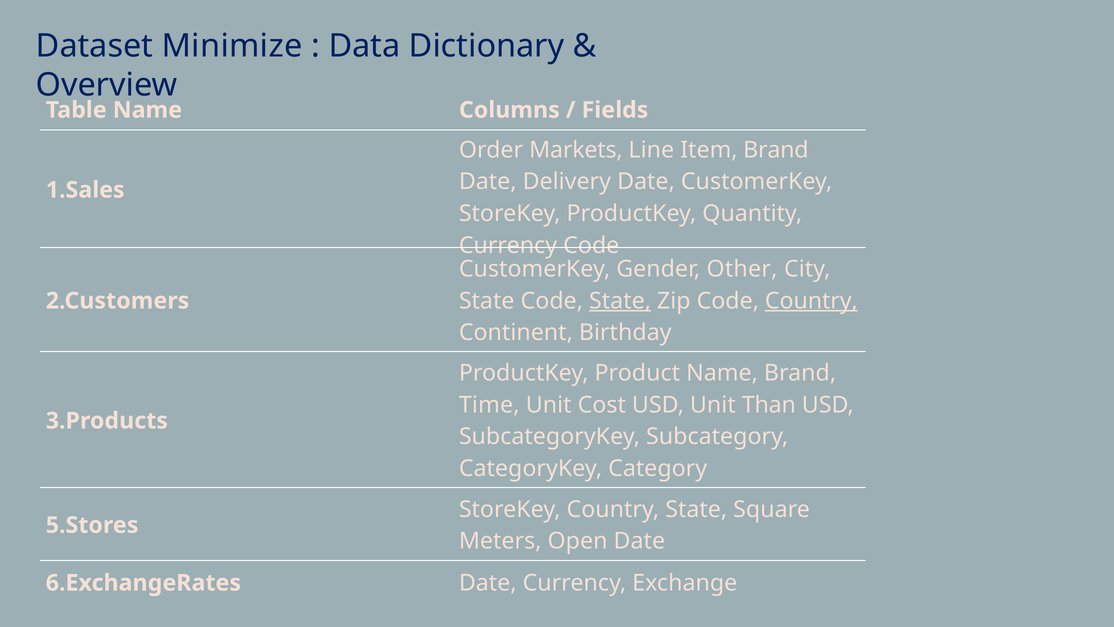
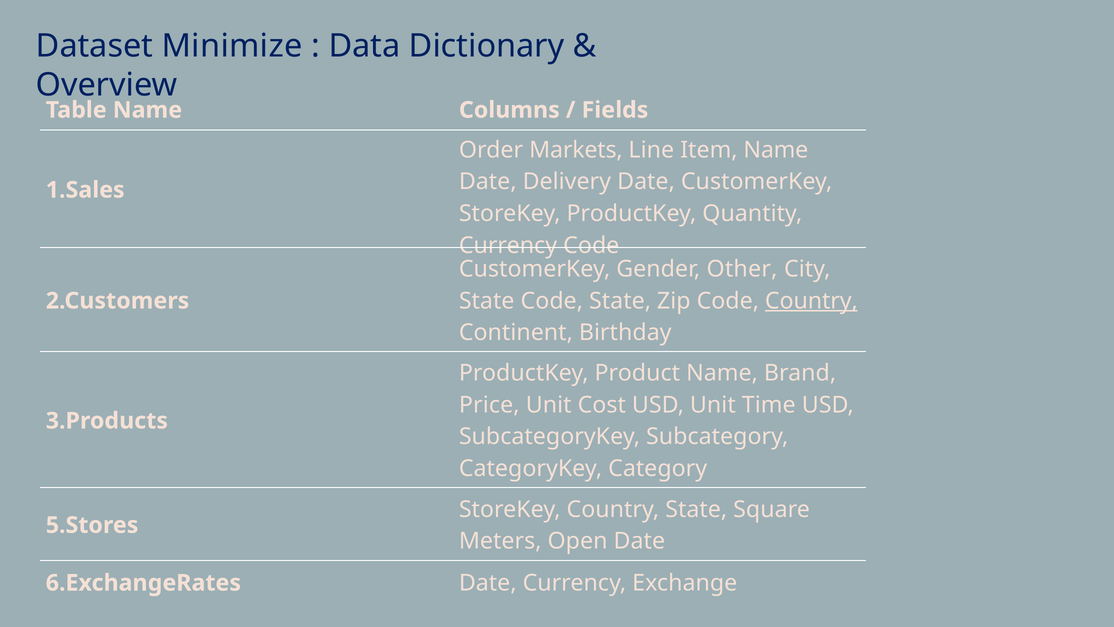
Item Brand: Brand -> Name (776, 150)
State underline: present -> none (620, 301)
Time: Time -> Price (489, 405)
Than: Than -> Time (769, 405)
